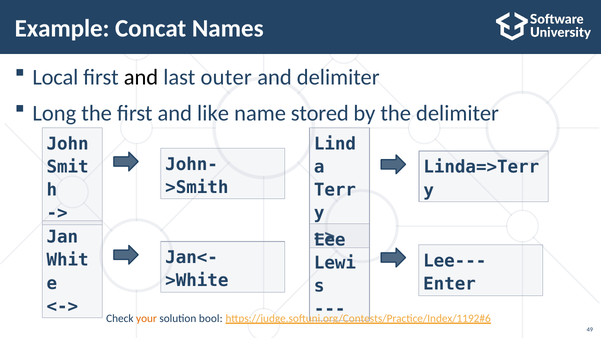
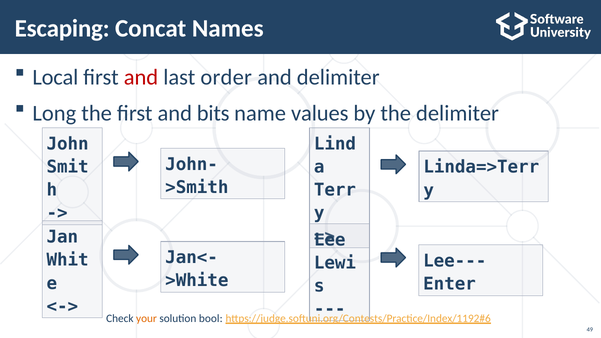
Example: Example -> Escaping (62, 28)
and colour: black -> red (141, 77)
outer: outer -> order (226, 77)
like: like -> bits (213, 113)
stored: stored -> values (320, 113)
